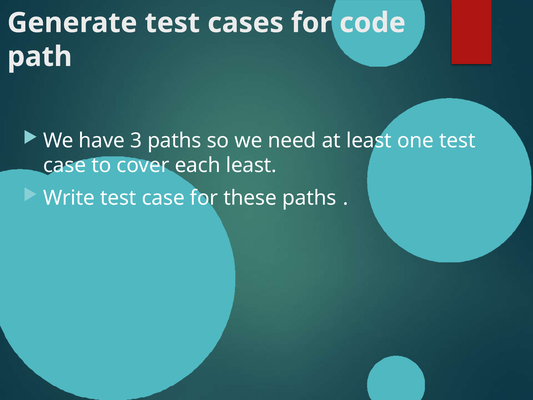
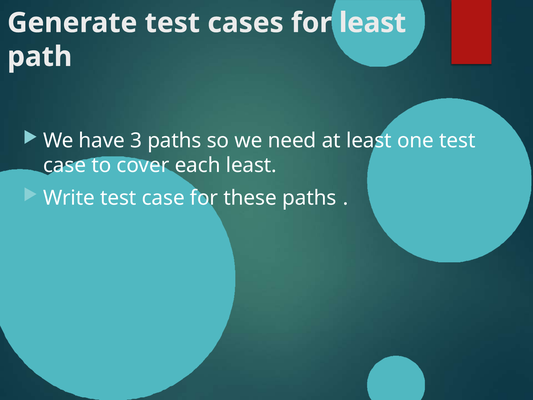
for code: code -> least (373, 23)
